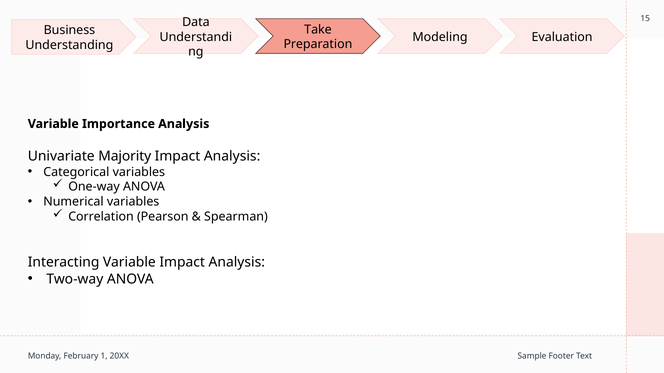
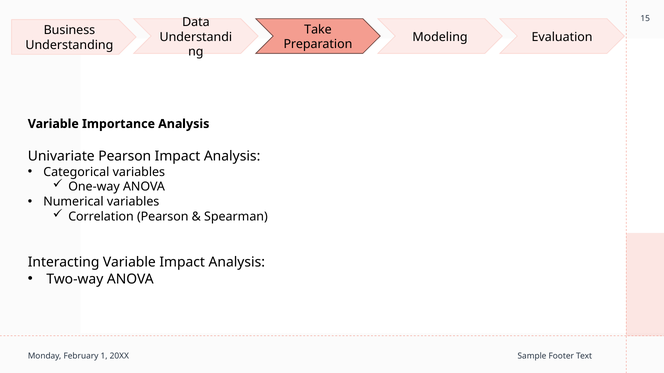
Univariate Majority: Majority -> Pearson (125, 157)
